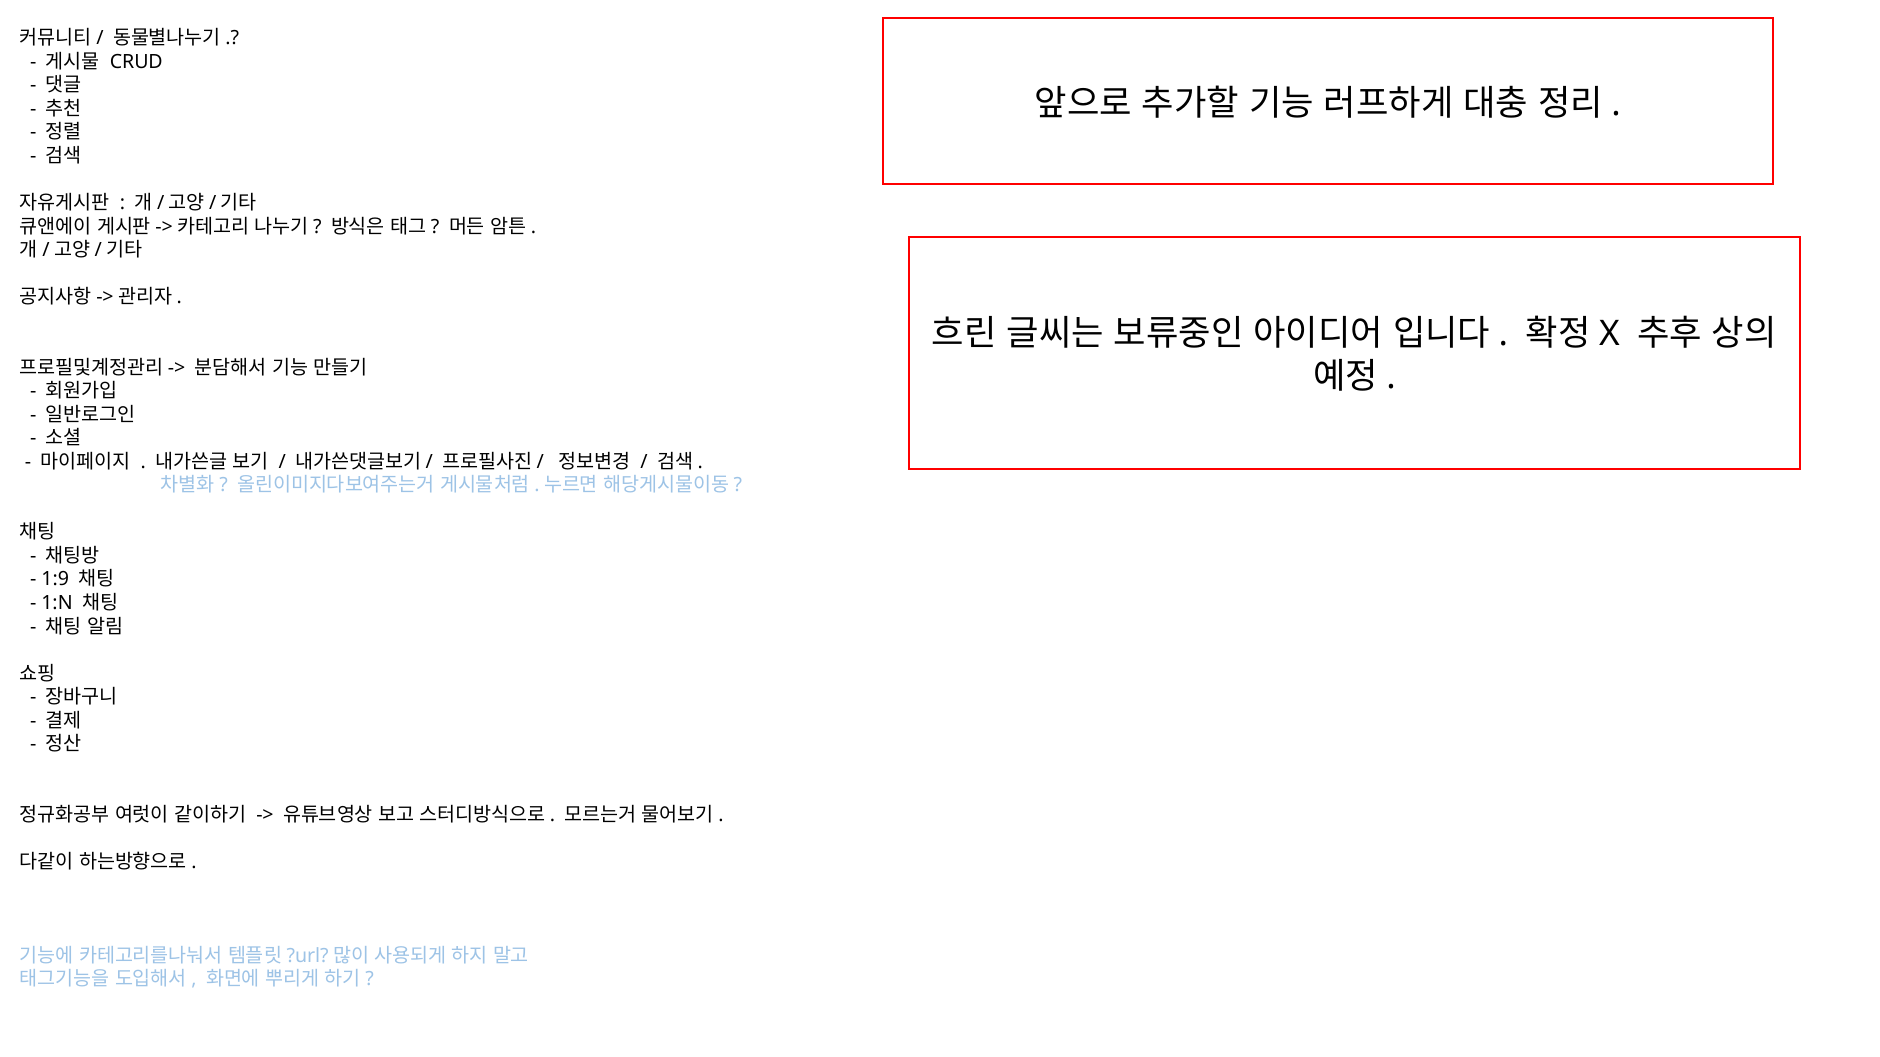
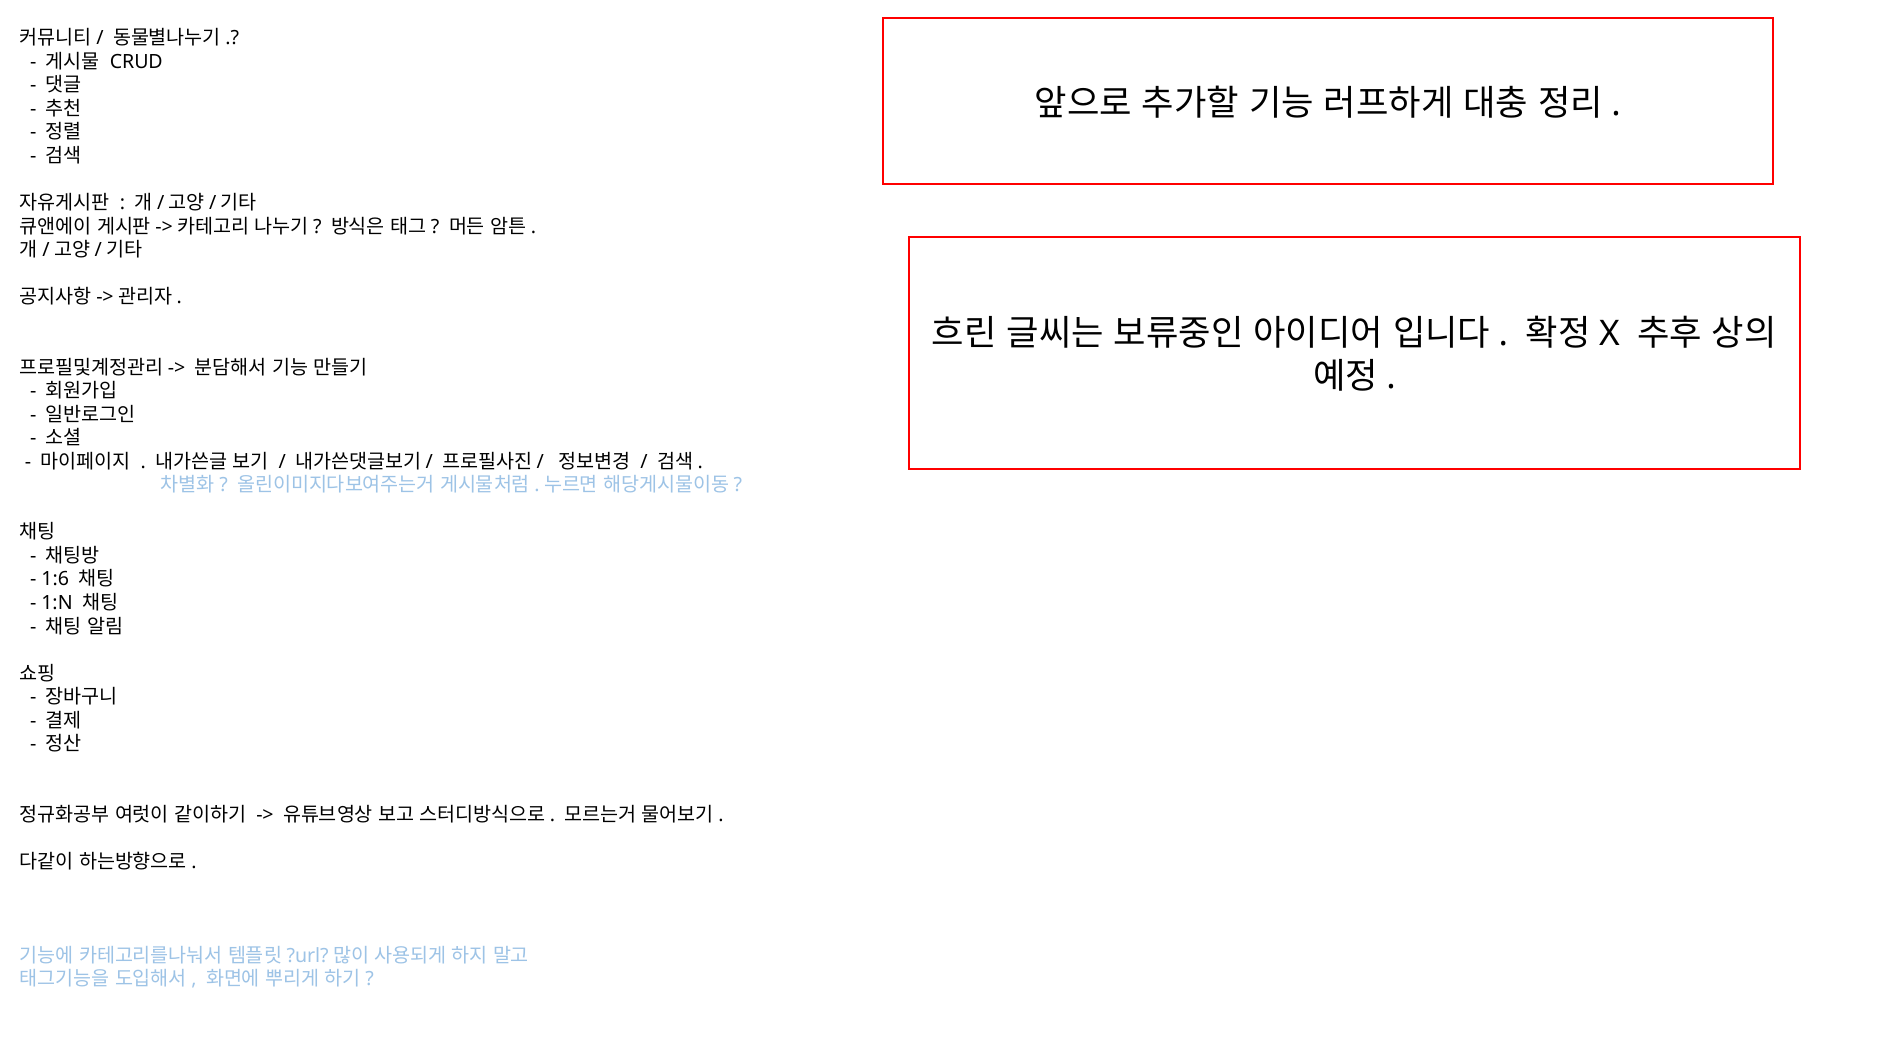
1:9: 1:9 -> 1:6 (55, 580)
